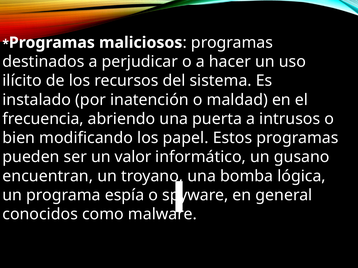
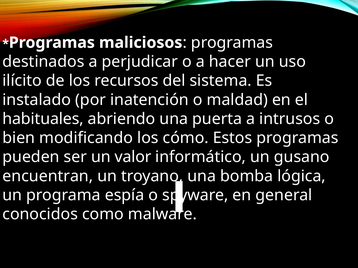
frecuencia: frecuencia -> habituales (43, 119)
papel: papel -> cómo (186, 138)
